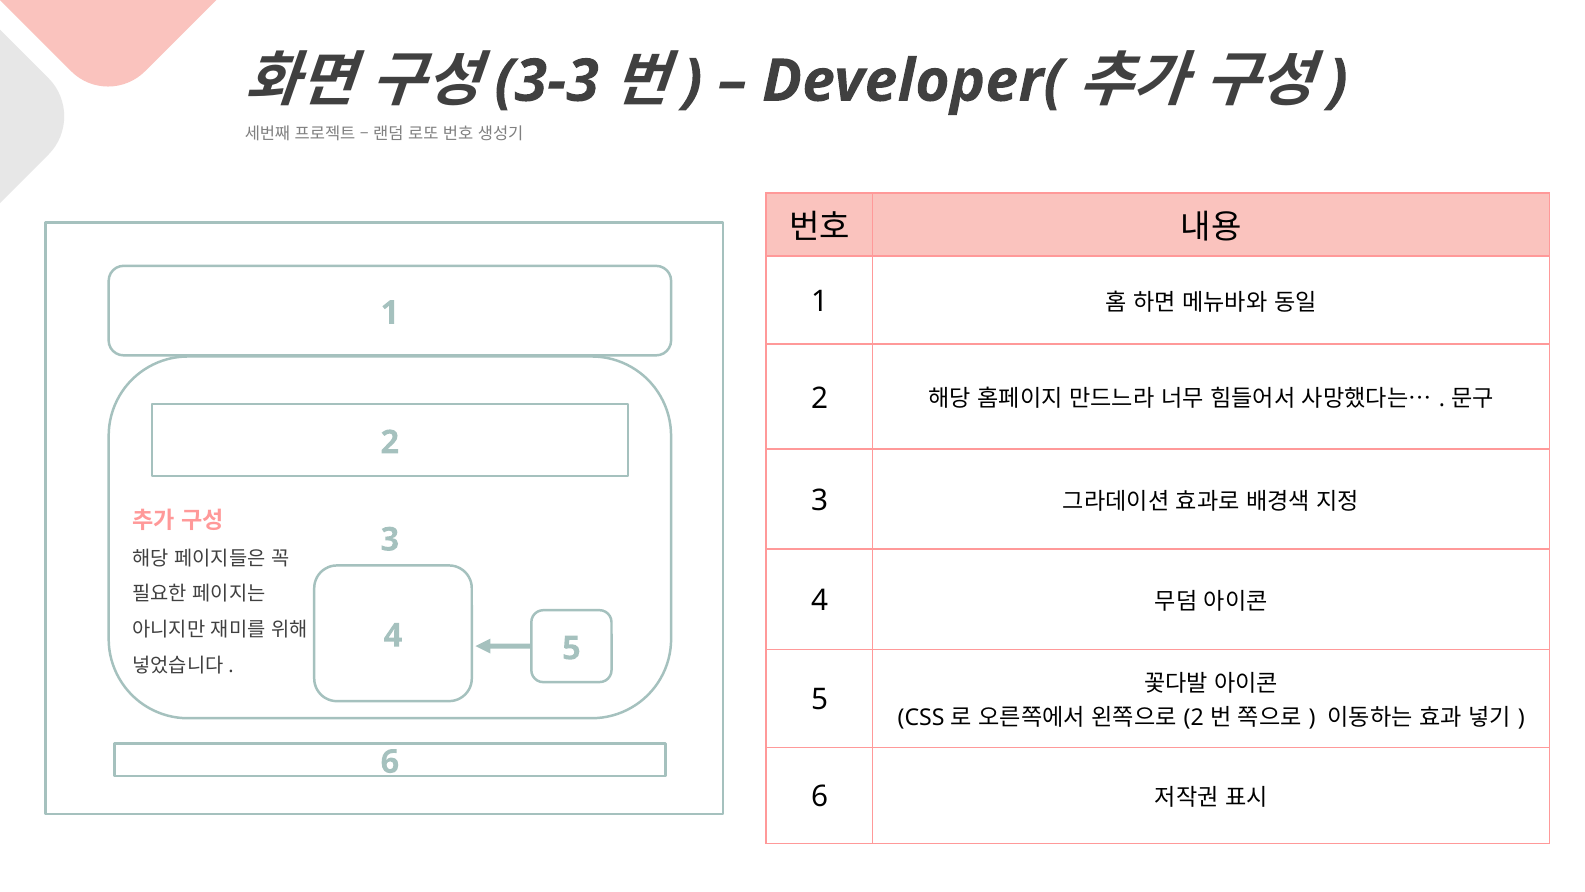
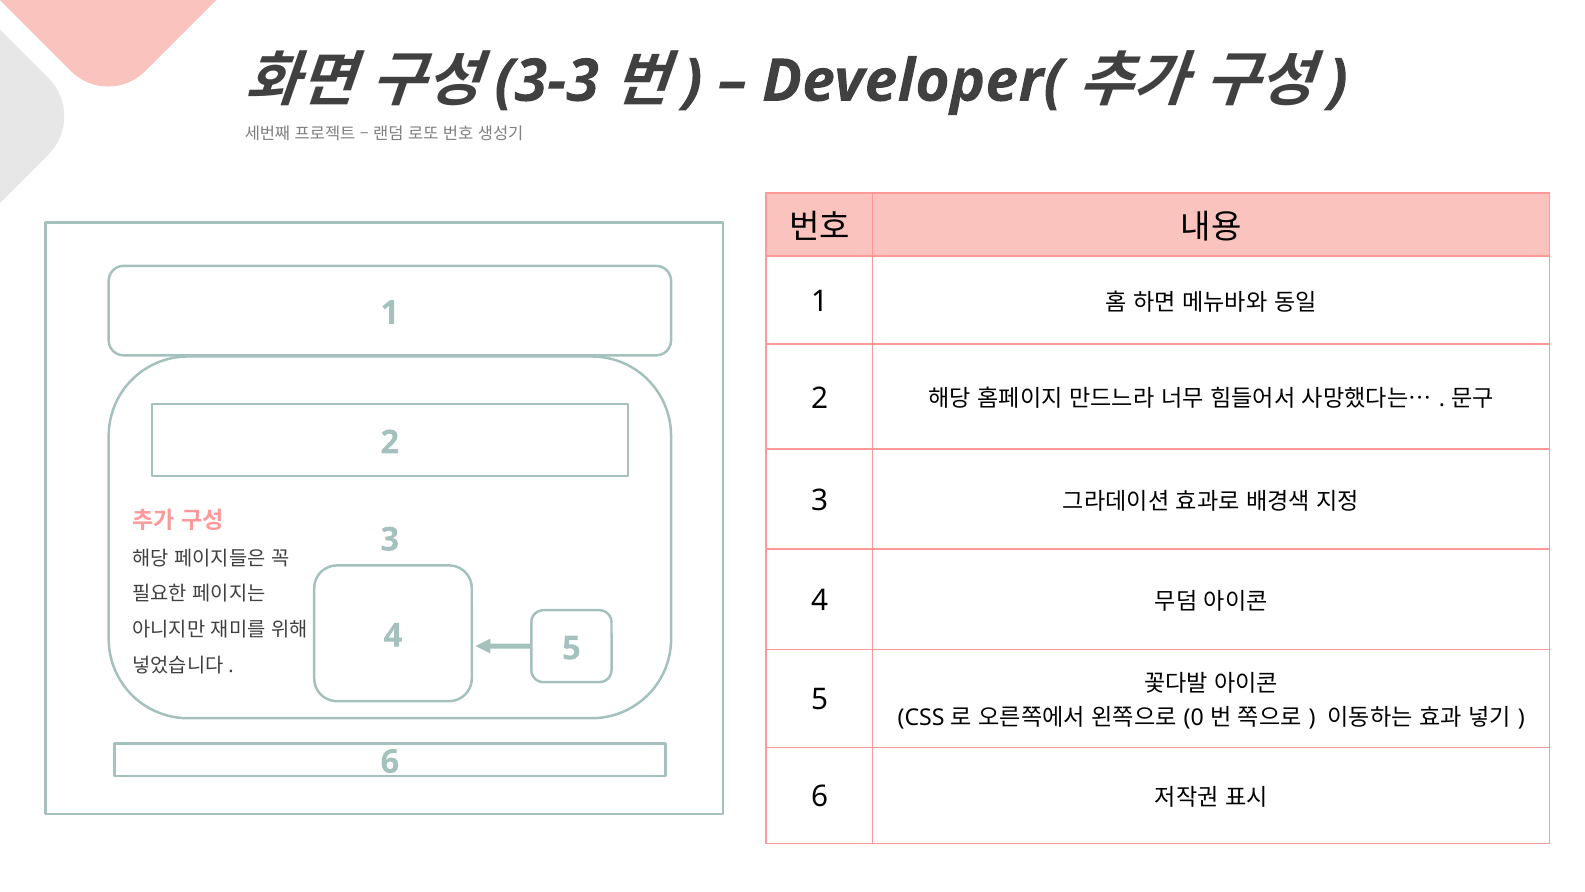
2: 2 -> 0 (1194, 717)
